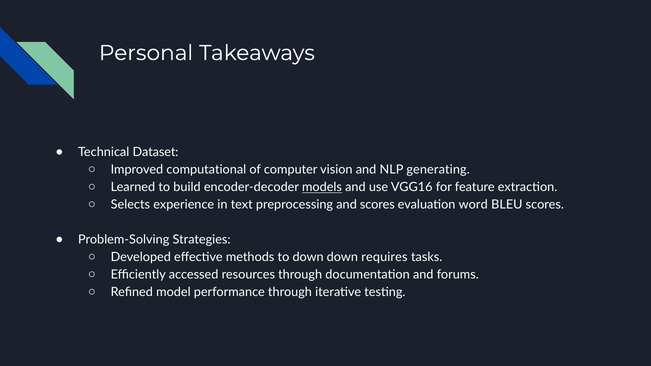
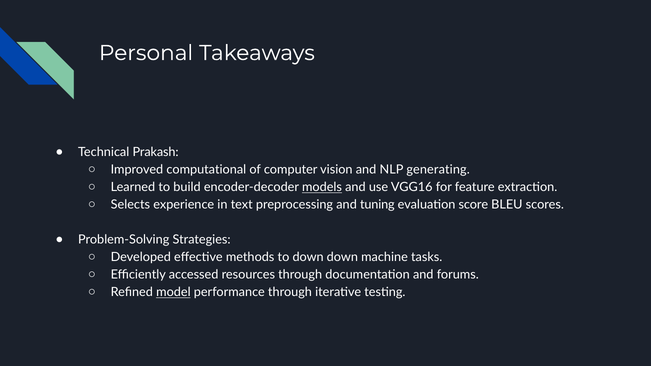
Dataset: Dataset -> Prakash (156, 152)
and scores: scores -> tuning (377, 205)
word: word -> score (473, 205)
requires: requires -> machine (384, 257)
model underline: none -> present (173, 292)
